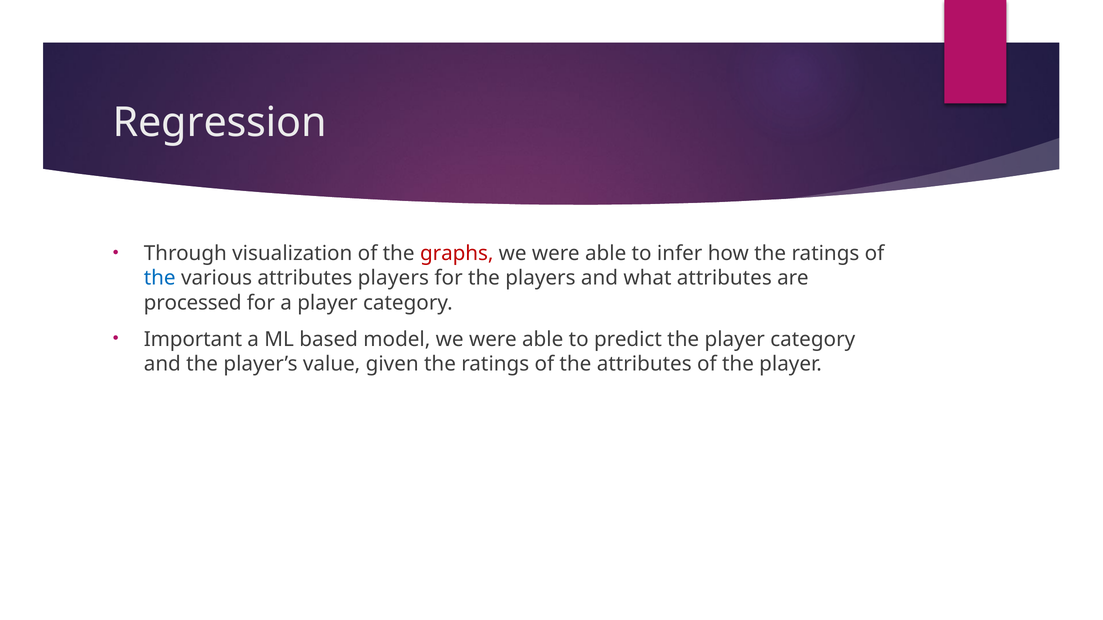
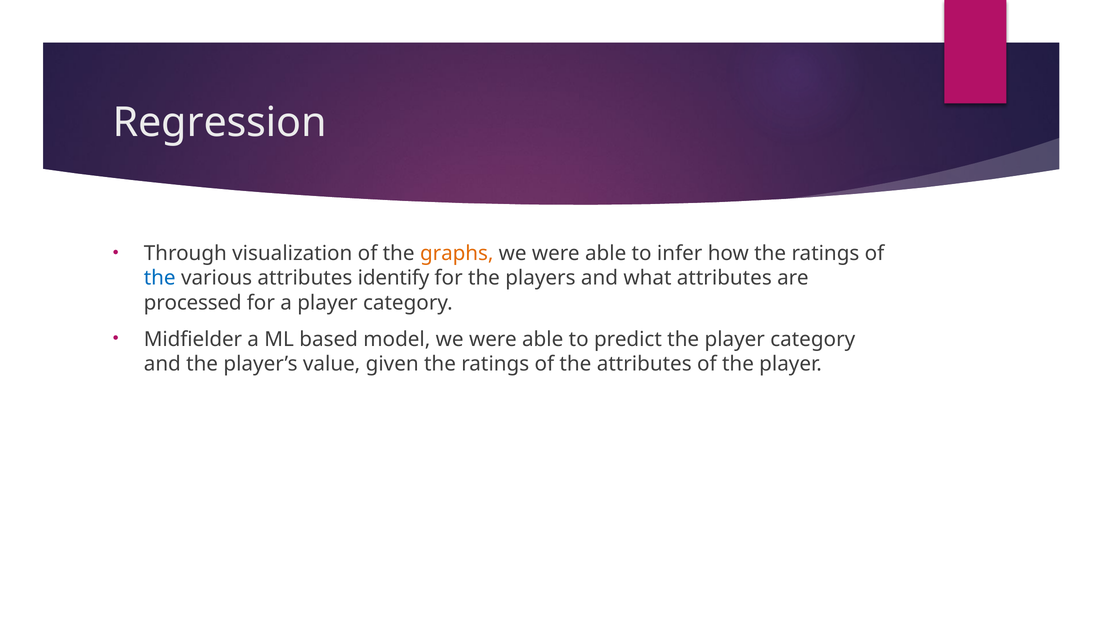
graphs colour: red -> orange (457, 254)
attributes players: players -> identify (394, 278)
Important: Important -> Midfielder (193, 339)
